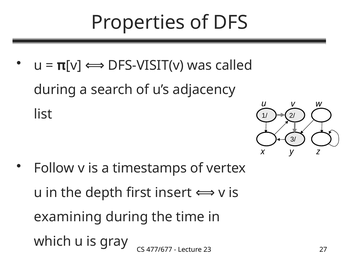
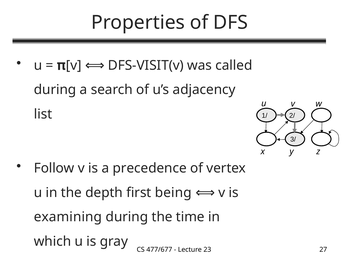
timestamps: timestamps -> precedence (150, 168)
insert: insert -> being (173, 193)
